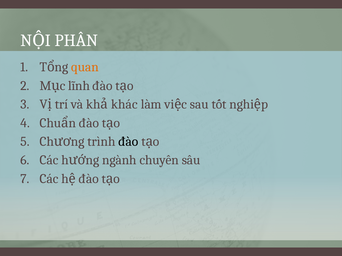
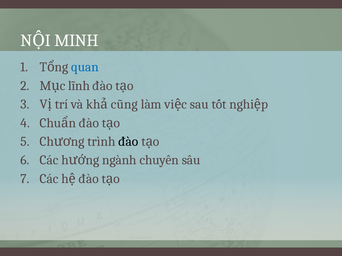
PHÂN: PHÂN -> MINH (76, 40)
quan colour: orange -> blue (85, 67)
khác: khác -> cũng (124, 105)
